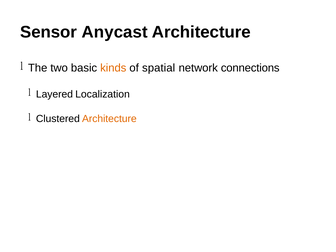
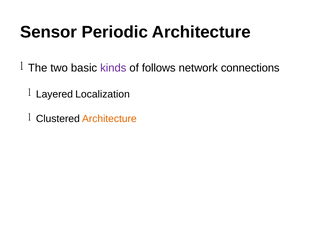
Anycast: Anycast -> Periodic (115, 32)
kinds colour: orange -> purple (113, 68)
spatial: spatial -> follows (159, 68)
